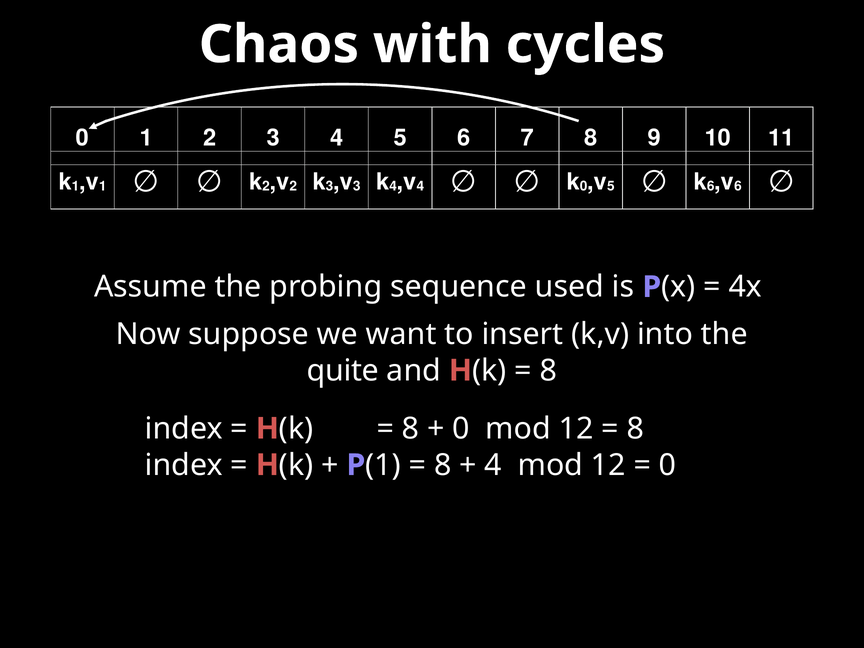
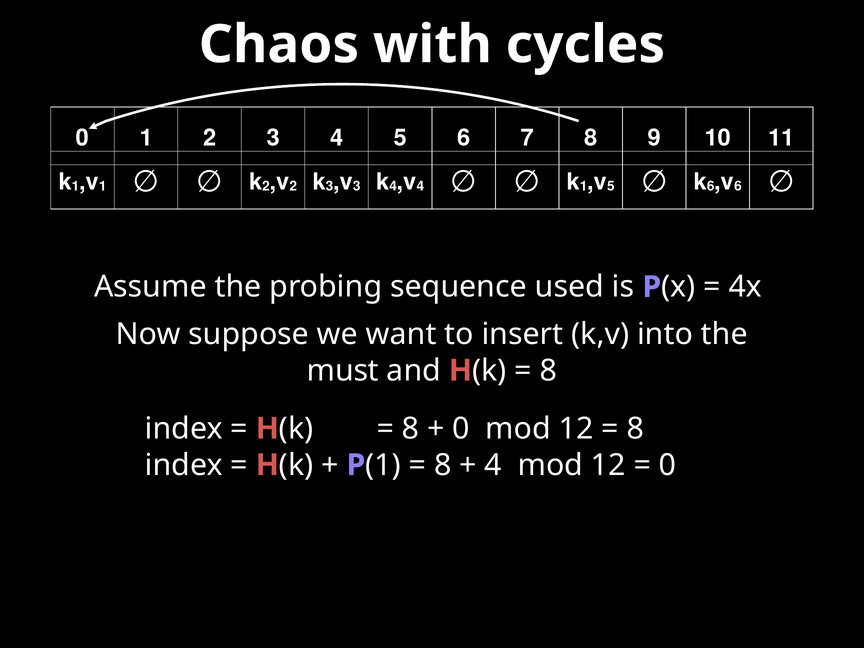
0: 0 -> 1 (584, 186)
quite: quite -> must (343, 371)
